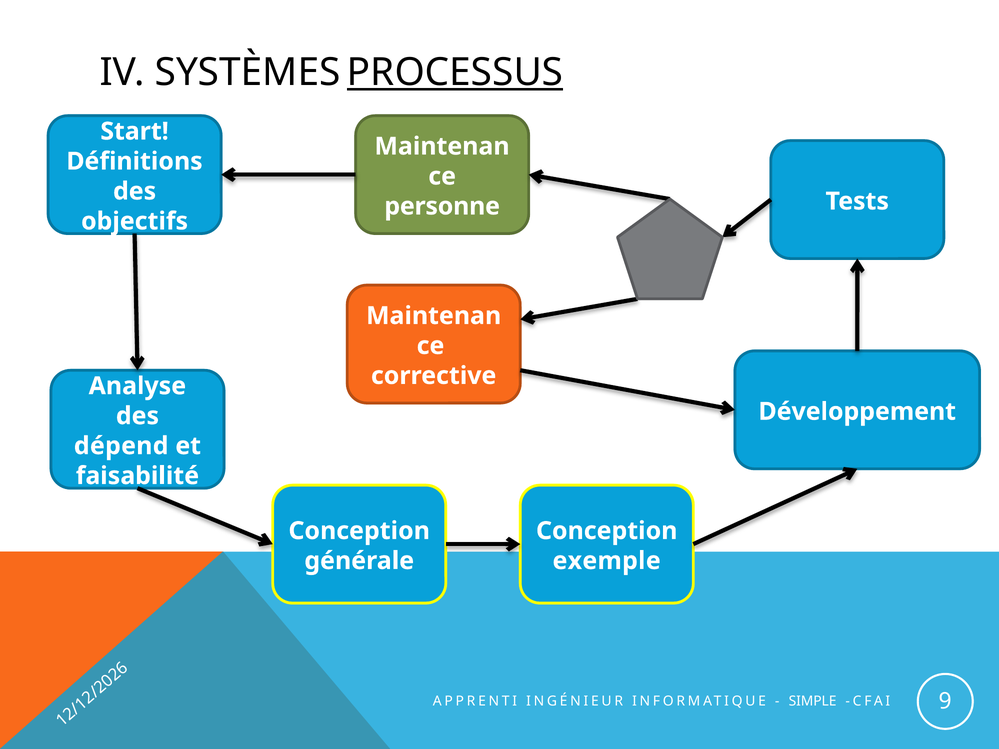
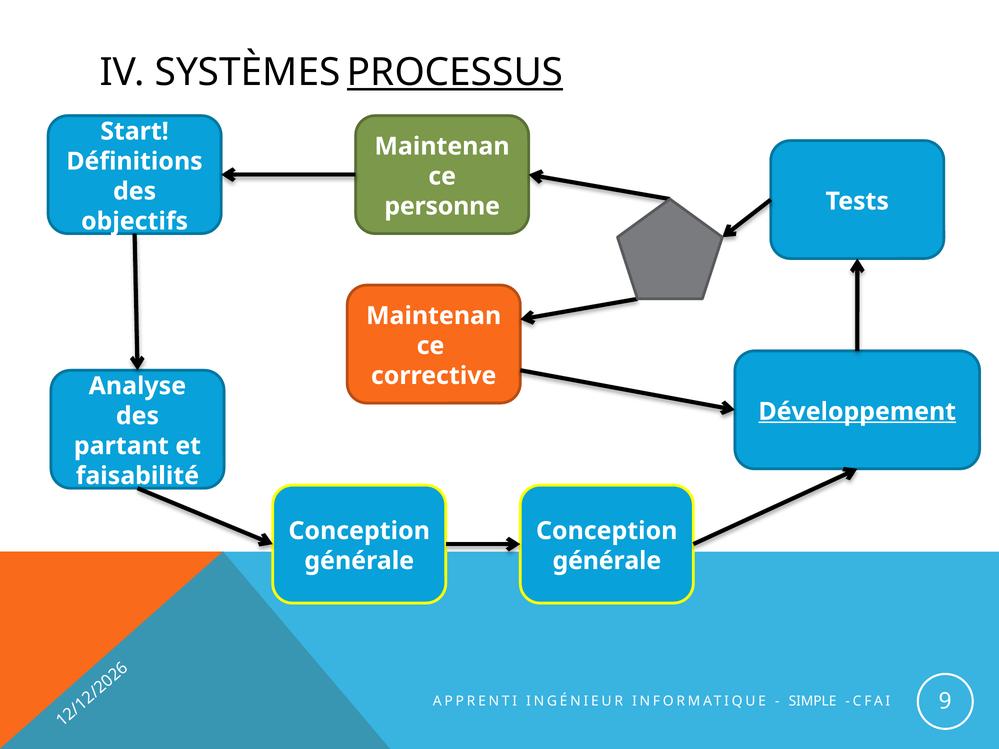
Développement underline: none -> present (857, 412)
dépend: dépend -> partant (121, 446)
exemple: exemple -> générale (607, 561)
